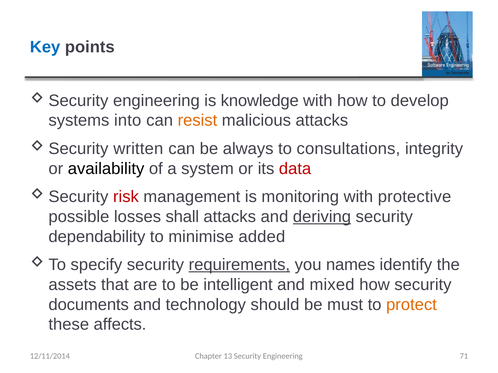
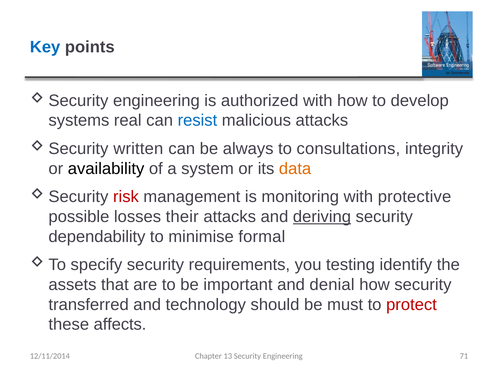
knowledge: knowledge -> authorized (260, 101)
into: into -> real (128, 121)
resist colour: orange -> blue (197, 121)
data colour: red -> orange (295, 169)
shall: shall -> their (182, 217)
added: added -> formal (262, 237)
requirements underline: present -> none (239, 265)
names: names -> testing (351, 265)
intelligent: intelligent -> important (238, 285)
mixed: mixed -> denial (332, 285)
documents: documents -> transferred (89, 305)
protect colour: orange -> red (411, 305)
